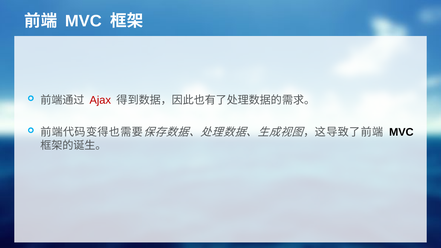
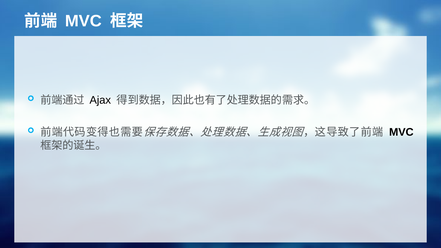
Ajax colour: red -> black (100, 100)
